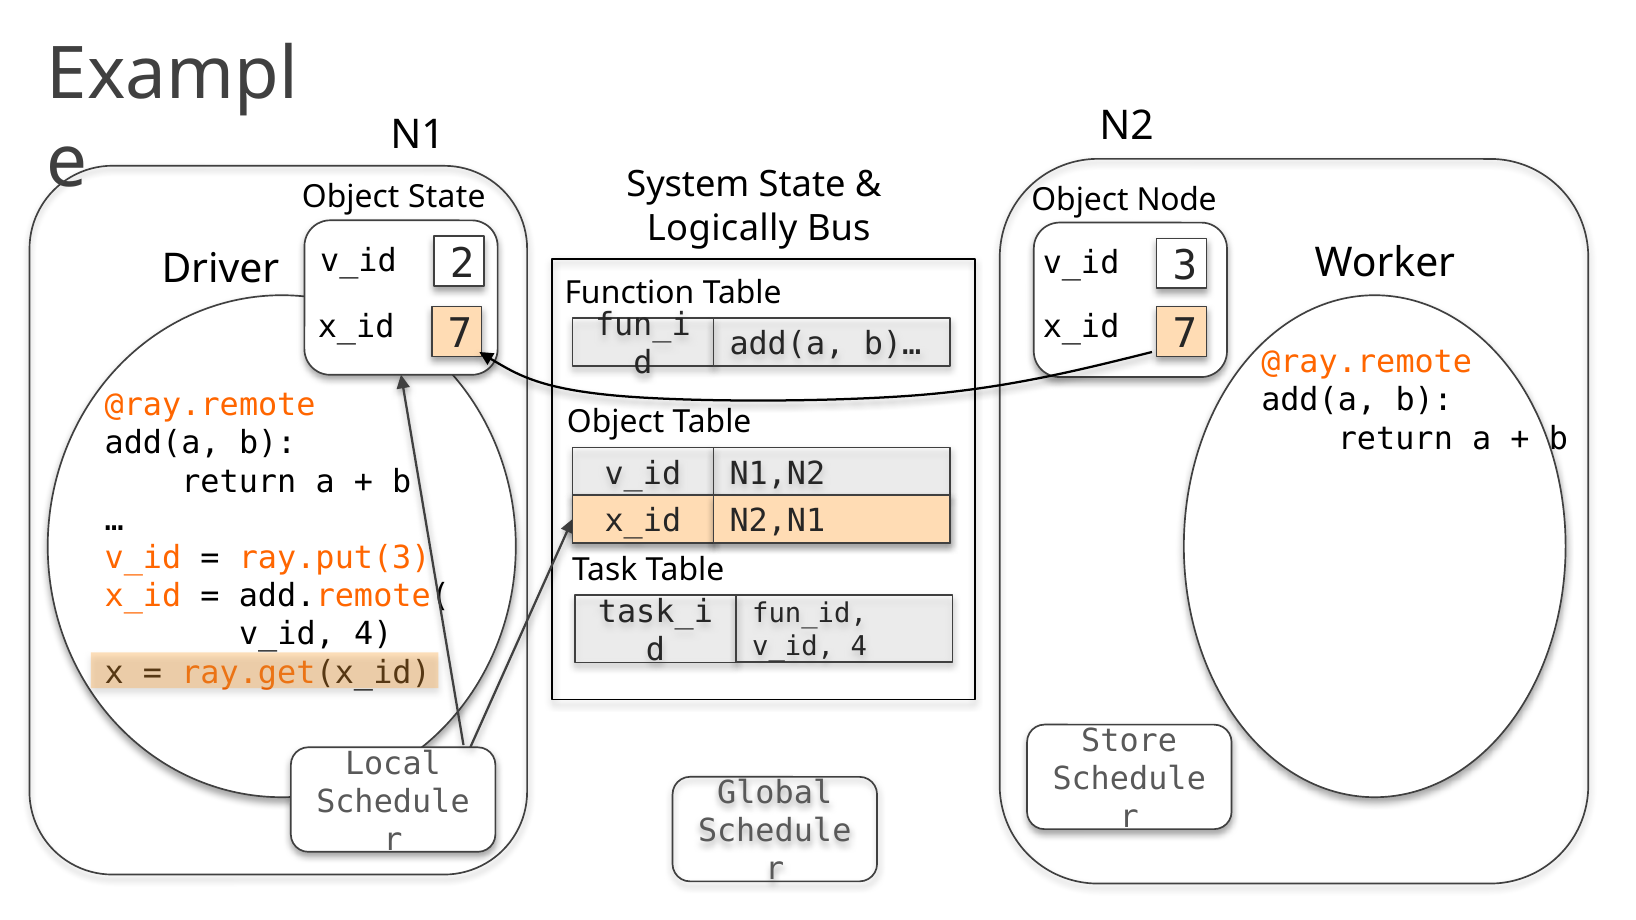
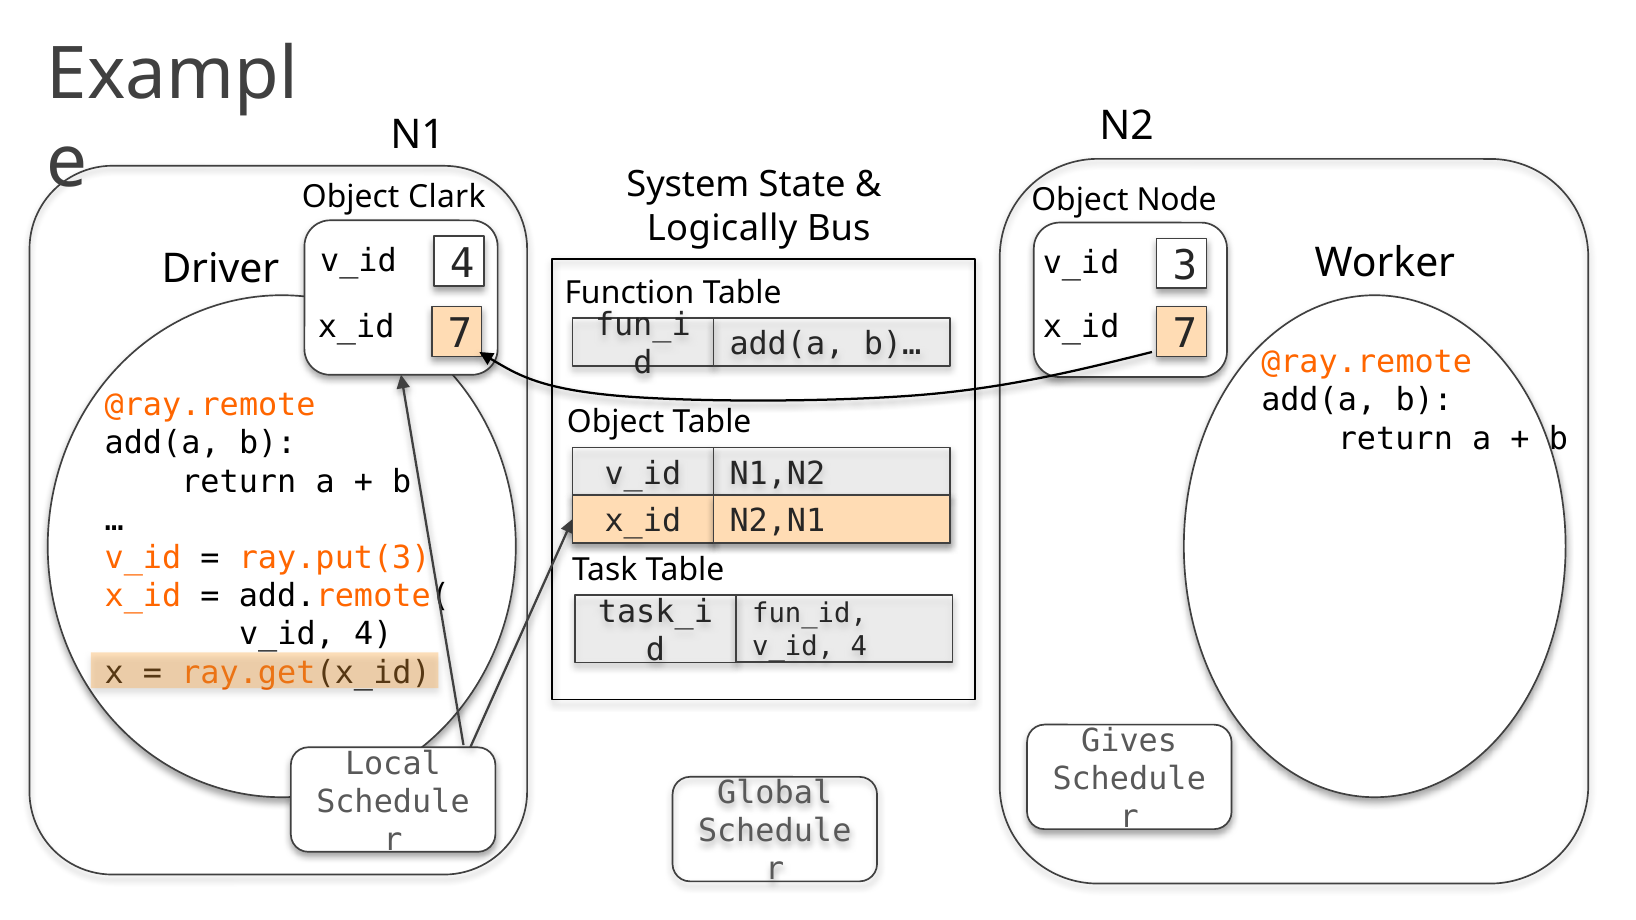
Object State: State -> Clark (447, 198)
2: 2 -> 4 (462, 264)
Store: Store -> Gives (1129, 741)
